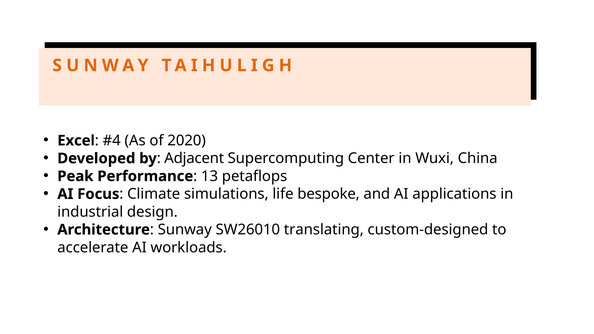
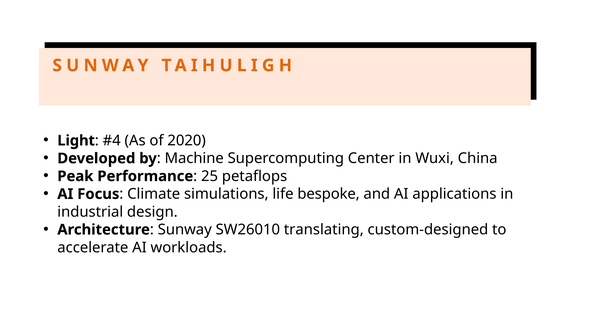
Excel: Excel -> Light (76, 141)
Adjacent: Adjacent -> Machine (194, 158)
13: 13 -> 25 (210, 176)
